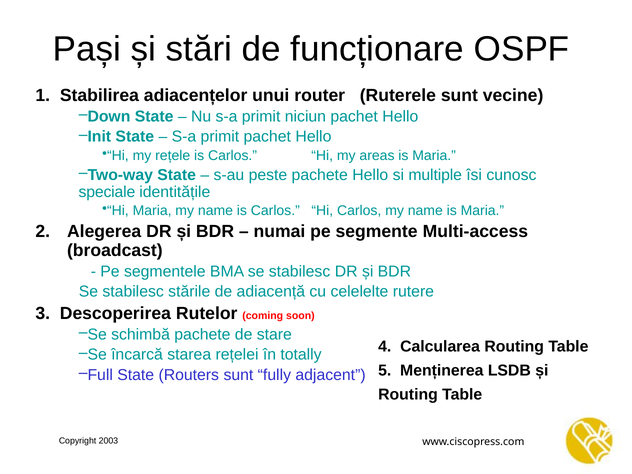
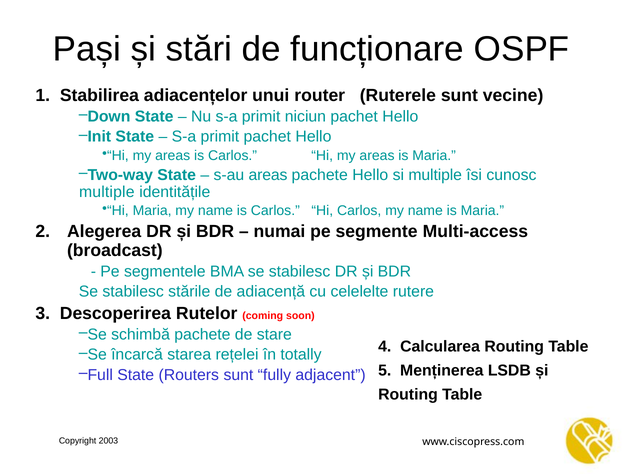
rețele: rețele -> areas (173, 156)
s-au peste: peste -> areas (268, 175)
speciale: speciale -> multiple (107, 192)
